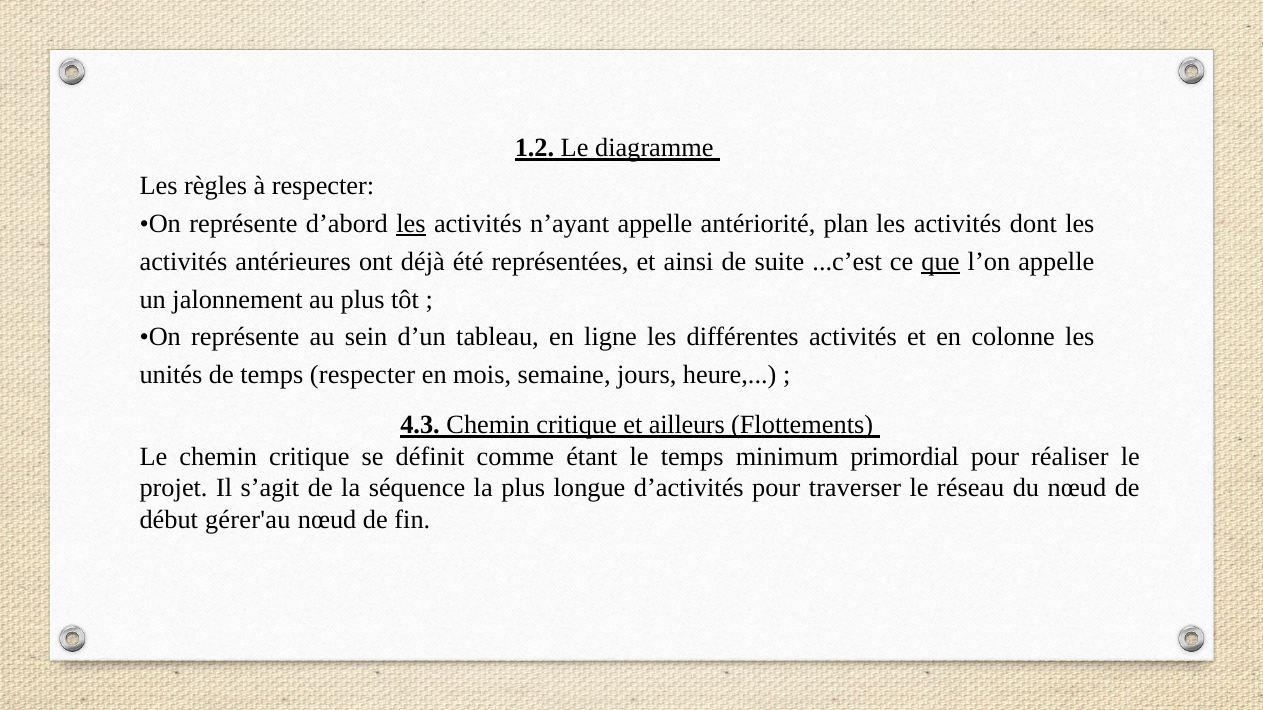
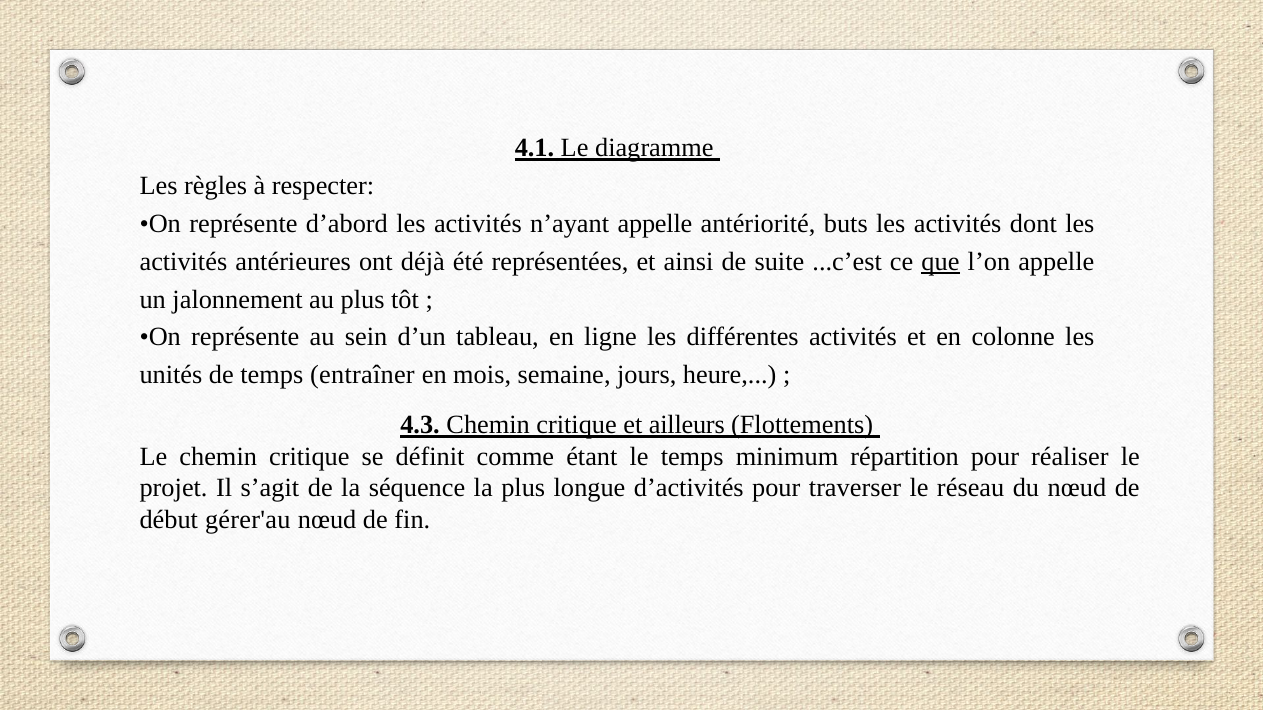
1.2: 1.2 -> 4.1 (534, 148)
les underline: present -> none (411, 224)
plan: plan -> buts (846, 224)
temps respecter: respecter -> entraîner (362, 375)
primordial: primordial -> répartition (905, 457)
